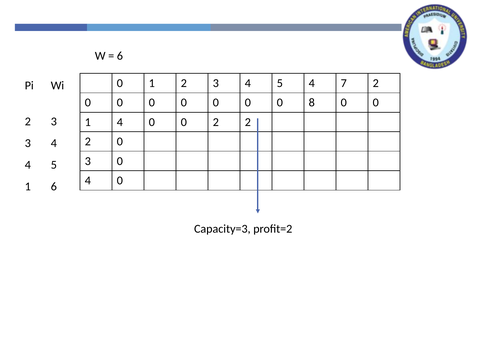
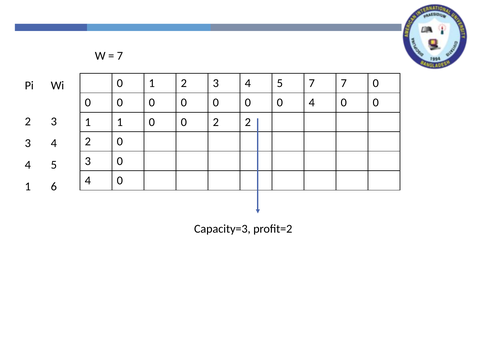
6: 6 -> 7 (120, 56)
5 4: 4 -> 7 (312, 83)
7 2: 2 -> 0 (376, 83)
0 0 8: 8 -> 4 (312, 103)
1 4: 4 -> 1 (120, 122)
